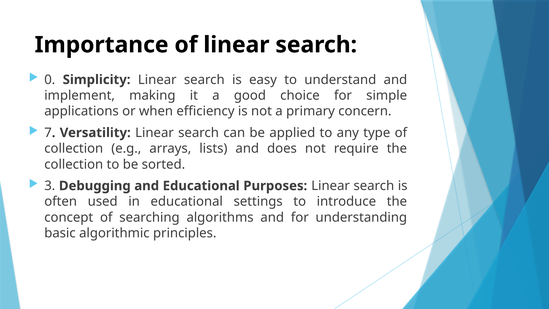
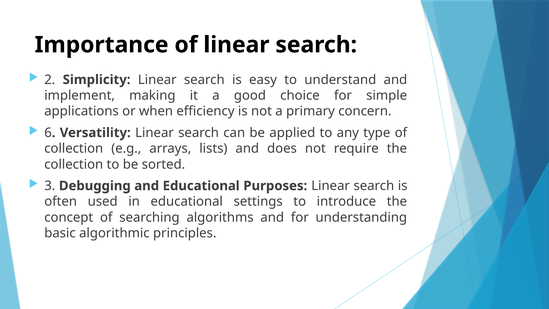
0: 0 -> 2 (50, 80)
7: 7 -> 6 (48, 133)
